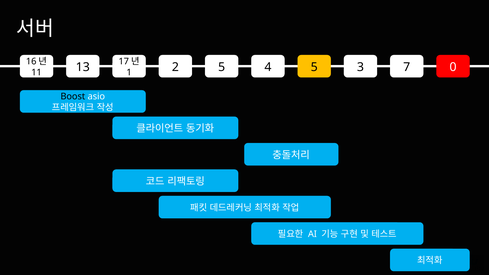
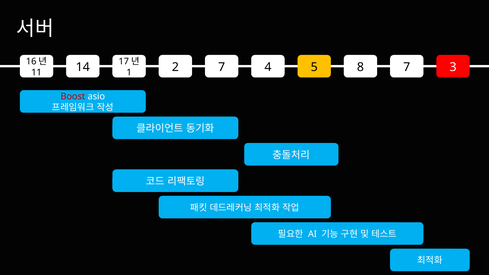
2 5: 5 -> 7 (222, 67)
3: 3 -> 8 (360, 67)
0: 0 -> 3 (453, 67)
13: 13 -> 14 (83, 67)
Boost colour: black -> red (73, 97)
